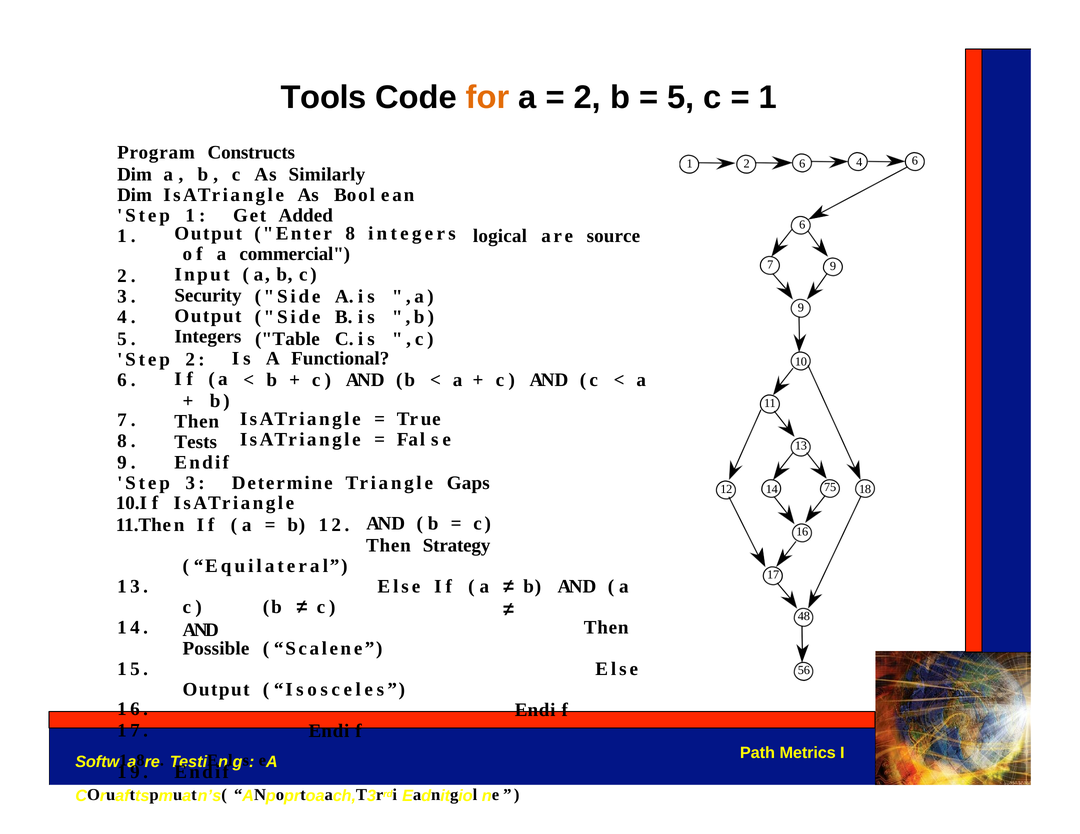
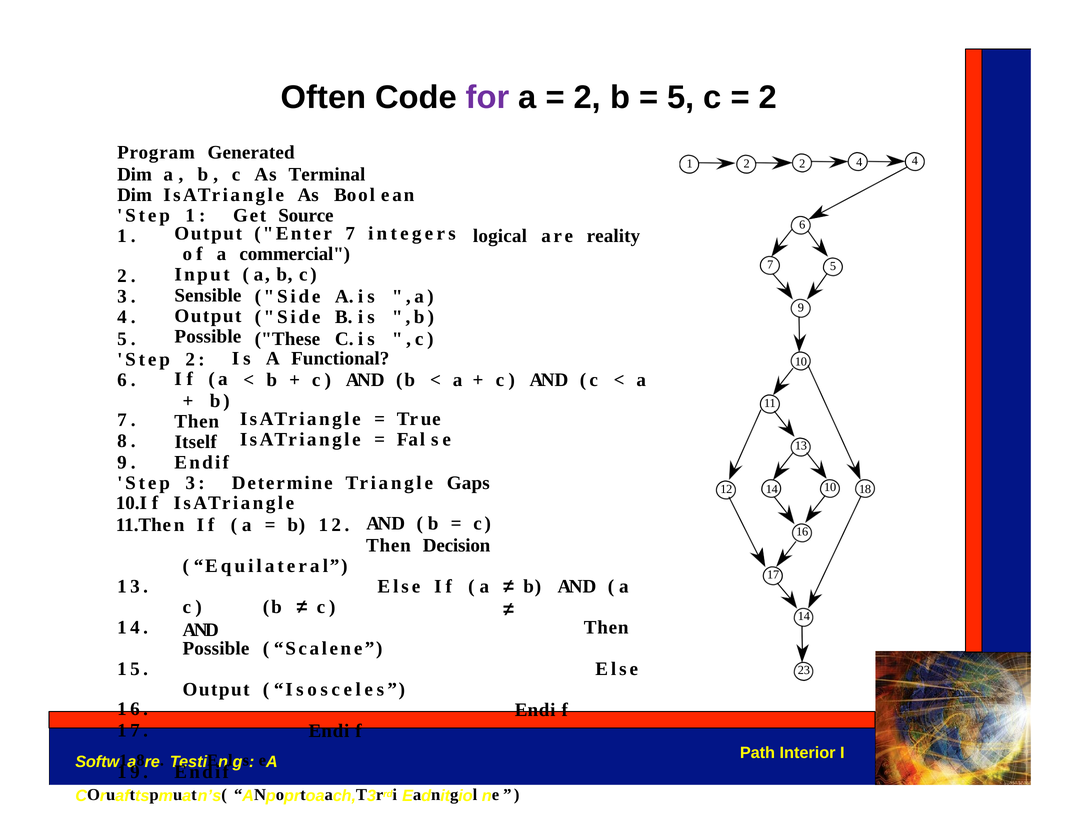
Tools: Tools -> Often (324, 97)
for colour: orange -> purple (488, 97)
1: 1 -> 2 (768, 97)
Constructs: Constructs -> Generated (251, 152)
2 6: 6 -> 2 (802, 164)
4 6: 6 -> 4 (915, 161)
Similarly: Similarly -> Terminal (327, 174)
Added: Added -> Source (306, 215)
Enter 8: 8 -> 7 (350, 234)
source: source -> reality (613, 236)
7 9: 9 -> 5 (833, 266)
Security: Security -> Sensible (208, 296)
Integers: Integers -> Possible (208, 337)
Table: Table -> These (287, 339)
Tests: Tests -> Itself (196, 442)
14 75: 75 -> 10 (830, 488)
Strategy: Strategy -> Decision (457, 546)
c 48: 48 -> 14 (804, 617)
56: 56 -> 23 (804, 671)
Metrics: Metrics -> Interior (808, 753)
